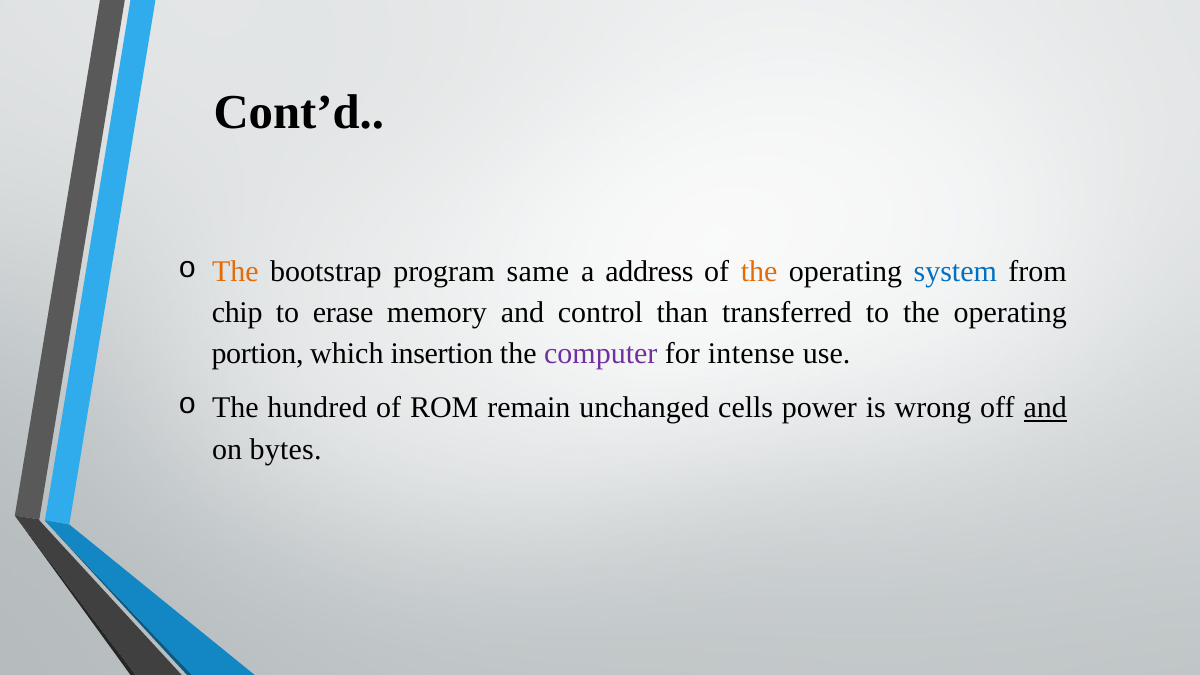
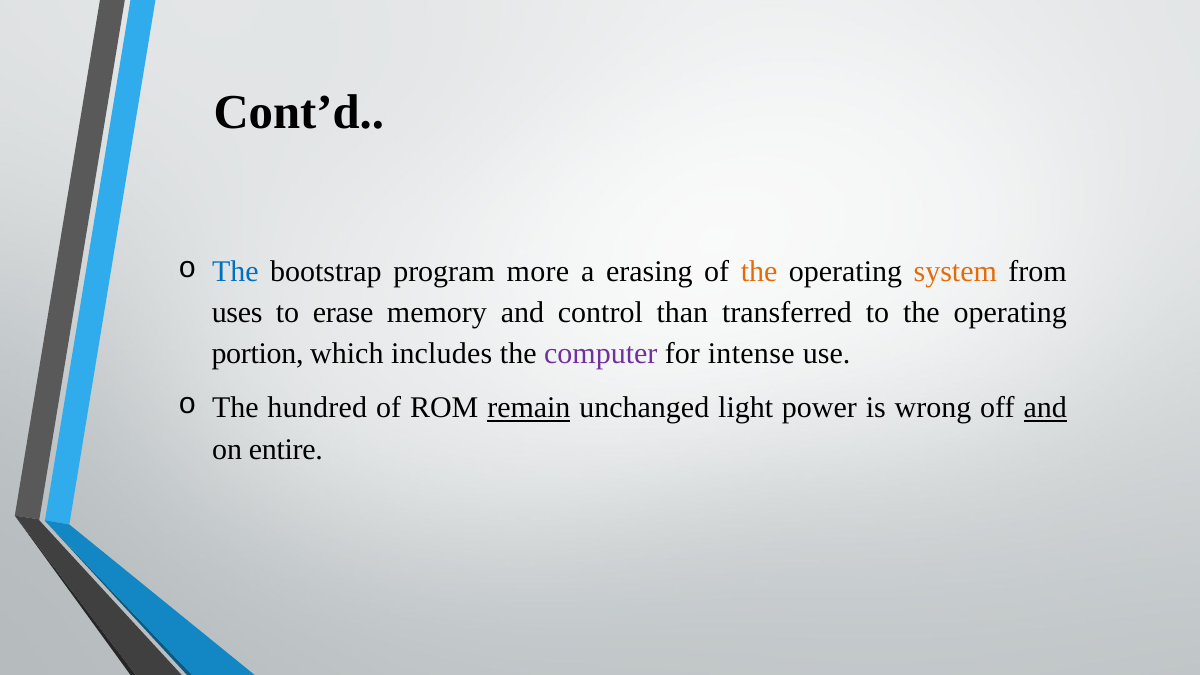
The colour: orange -> blue (235, 271)
same: same -> more (538, 271)
address: address -> erasing (649, 271)
system colour: blue -> orange (955, 271)
chip: chip -> uses (237, 313)
insertion: insertion -> includes (442, 354)
remain underline: none -> present (529, 408)
cells: cells -> light (746, 408)
bytes: bytes -> entire (286, 449)
